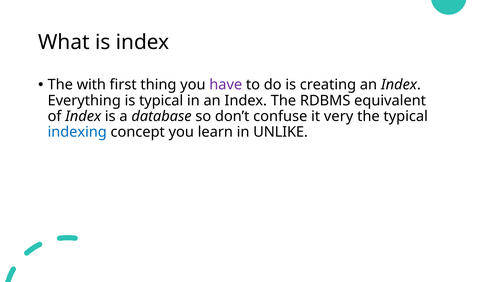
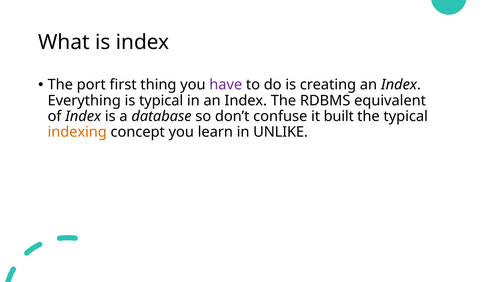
with: with -> port (91, 85)
very: very -> built (339, 116)
indexing colour: blue -> orange (77, 132)
